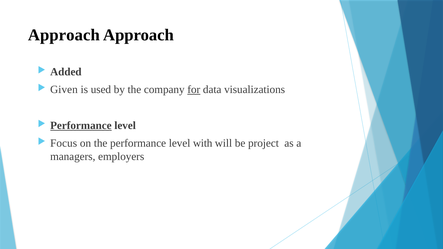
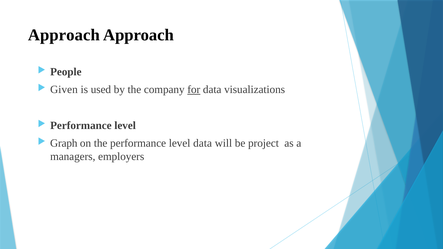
Added: Added -> People (66, 72)
Performance underline: present -> none (81, 126)
Focus: Focus -> Graph (64, 143)
level with: with -> data (203, 143)
